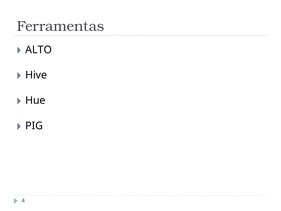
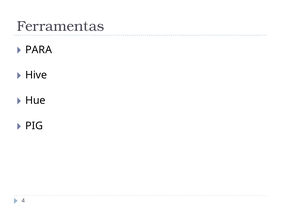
ALTO: ALTO -> PARA (39, 50)
